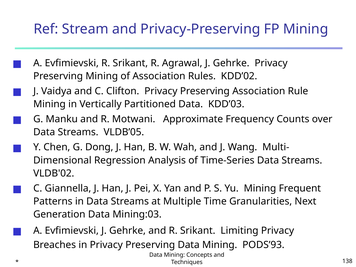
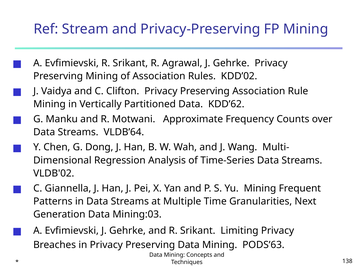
KDD’03: KDD’03 -> KDD’62 (226, 104)
VLDB’05: VLDB’05 -> VLDB’64 (124, 132)
PODS’93: PODS’93 -> PODS’63 (263, 245)
